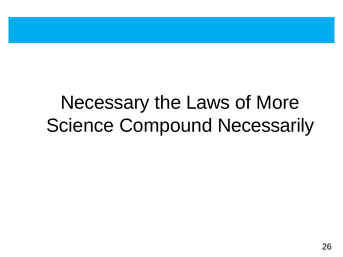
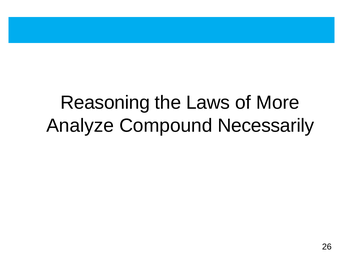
Necessary: Necessary -> Reasoning (105, 103)
Science: Science -> Analyze (80, 126)
